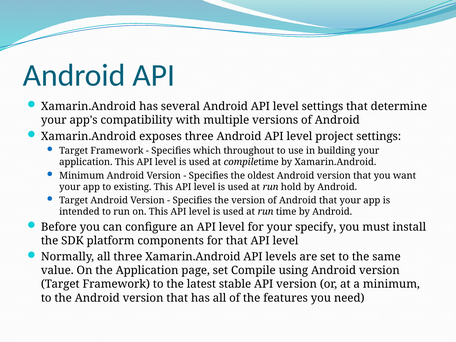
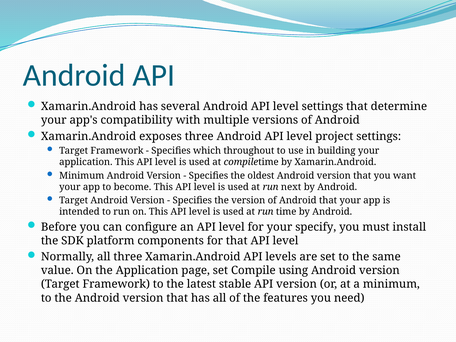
existing: existing -> become (132, 187)
hold: hold -> next (291, 187)
